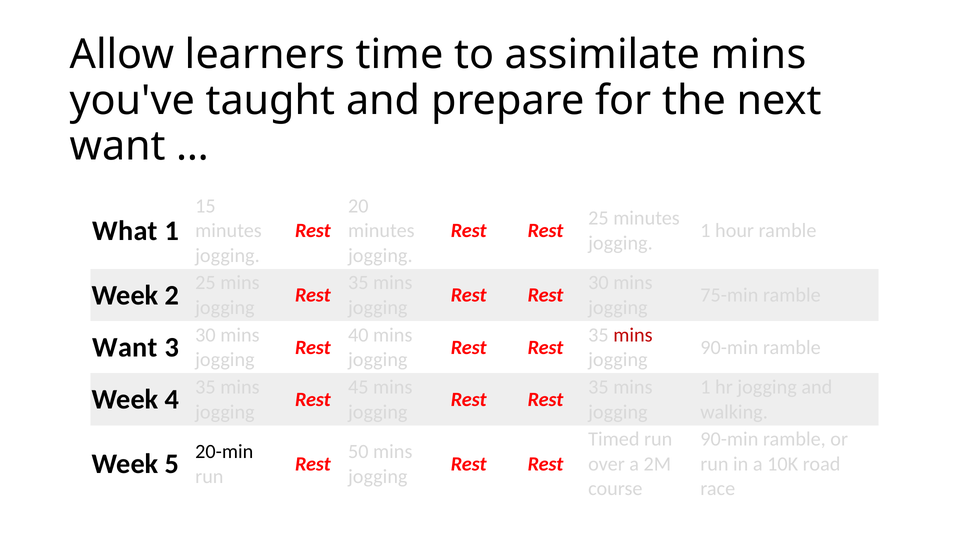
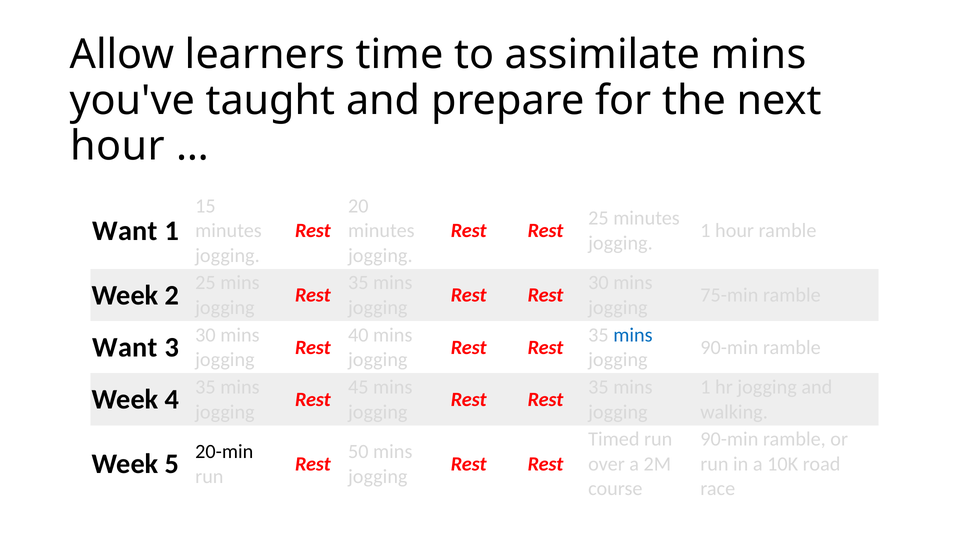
want: want -> hour (117, 146)
What: What -> Want (125, 231)
mins colour: red -> blue (633, 335)
